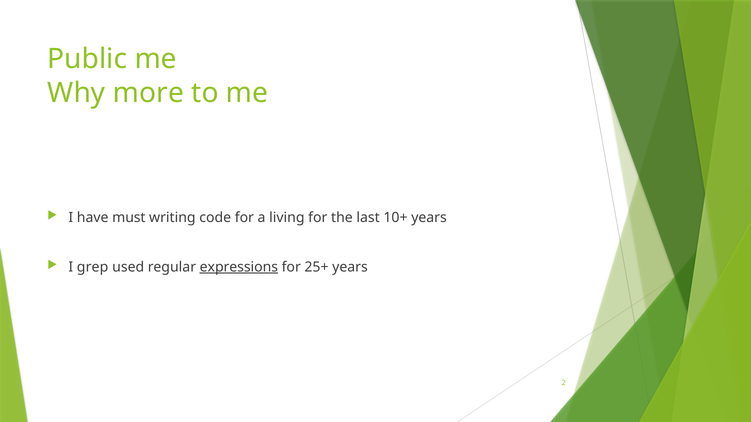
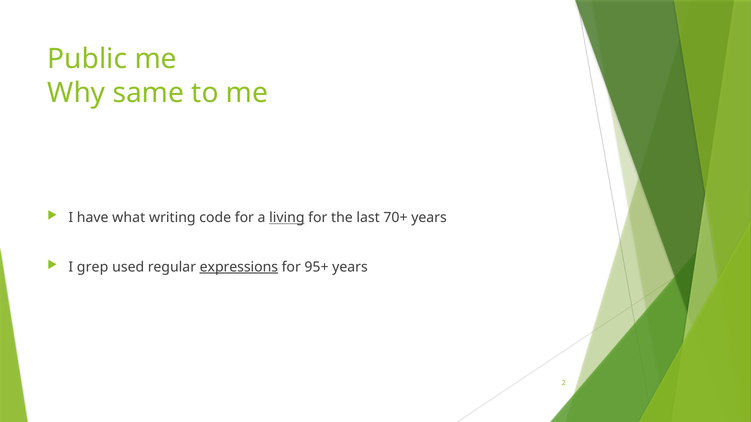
more: more -> same (148, 93)
must: must -> what (129, 218)
living underline: none -> present (287, 218)
10+: 10+ -> 70+ (395, 218)
25+: 25+ -> 95+ (317, 267)
